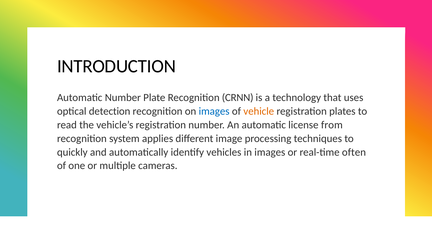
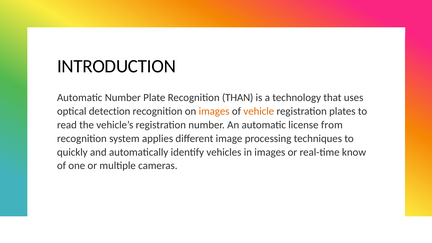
CRNN: CRNN -> THAN (238, 98)
images colour: blue -> orange (214, 111)
often: often -> know (354, 152)
